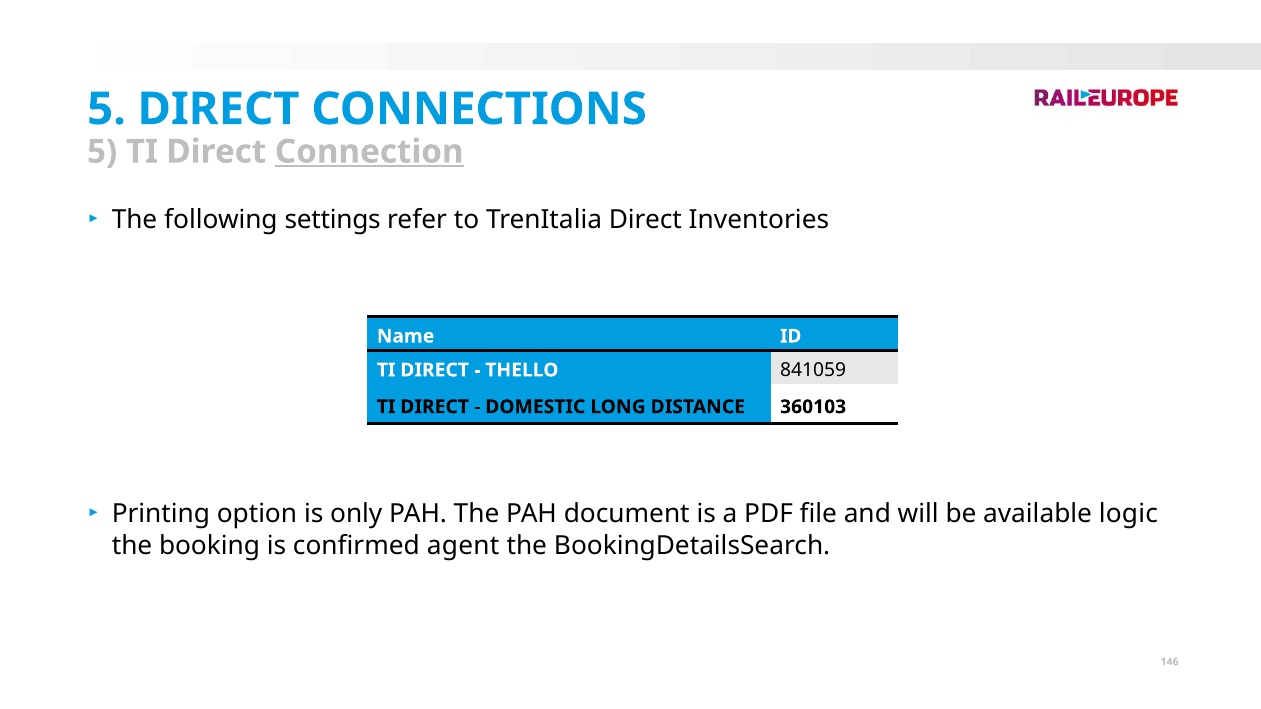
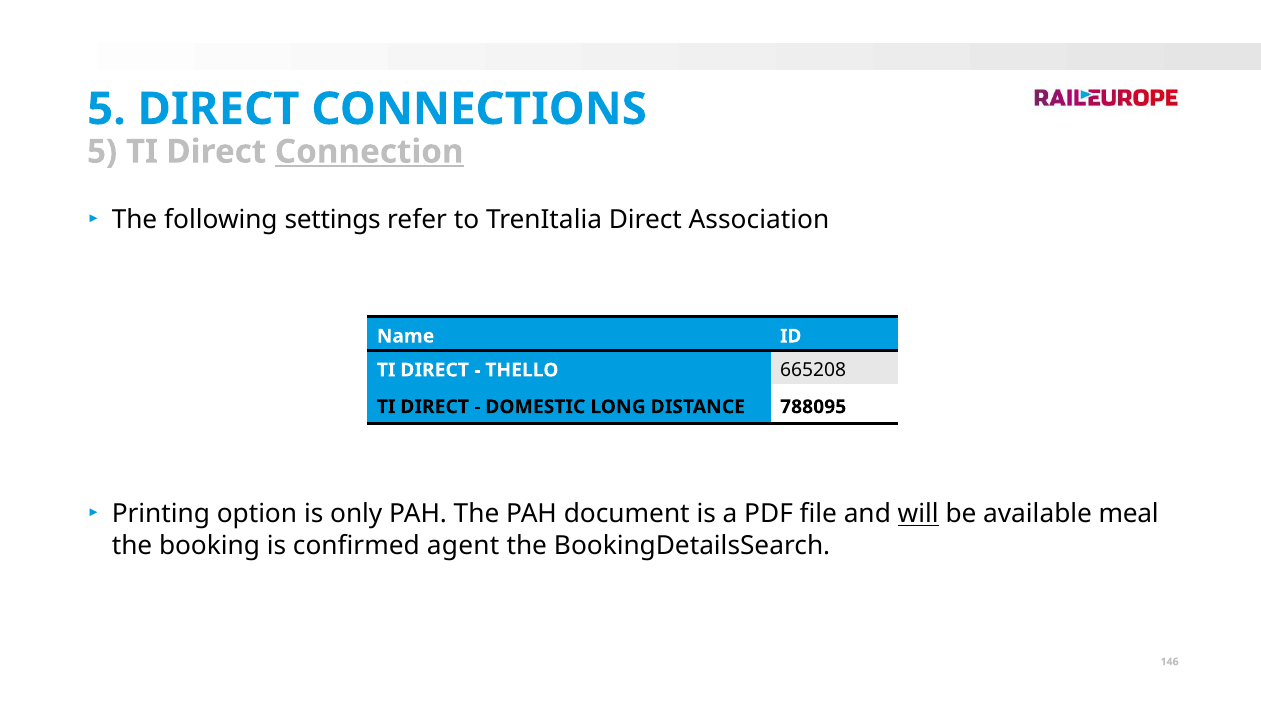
Inventories: Inventories -> Association (759, 220)
841059: 841059 -> 665208 (813, 370)
360103: 360103 -> 788095 (813, 407)
will underline: none -> present (918, 515)
logic: logic -> meal (1129, 515)
